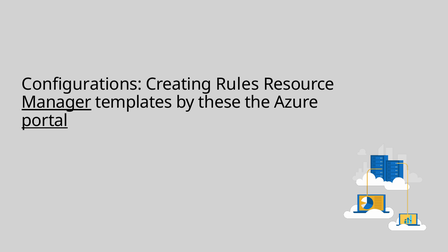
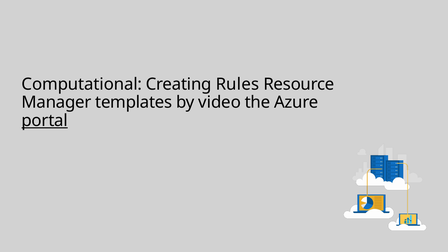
Configurations: Configurations -> Computational (82, 84)
Manager underline: present -> none (56, 102)
these: these -> video (220, 102)
